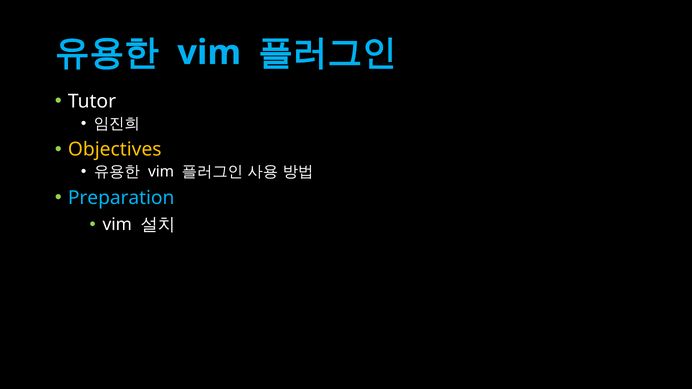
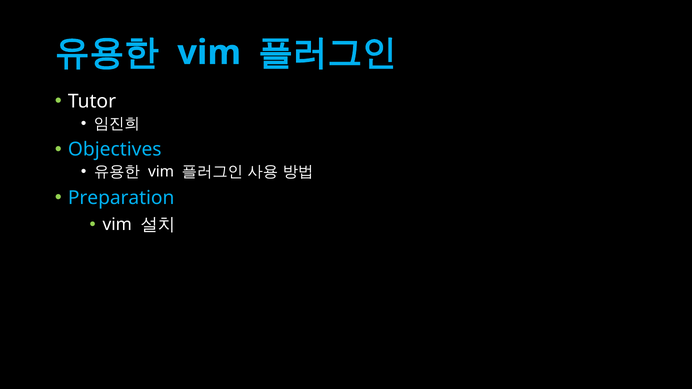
Objectives colour: yellow -> light blue (115, 150)
